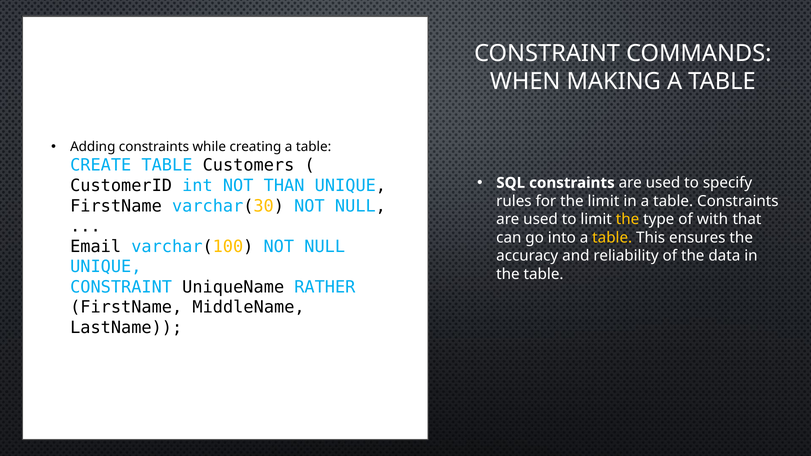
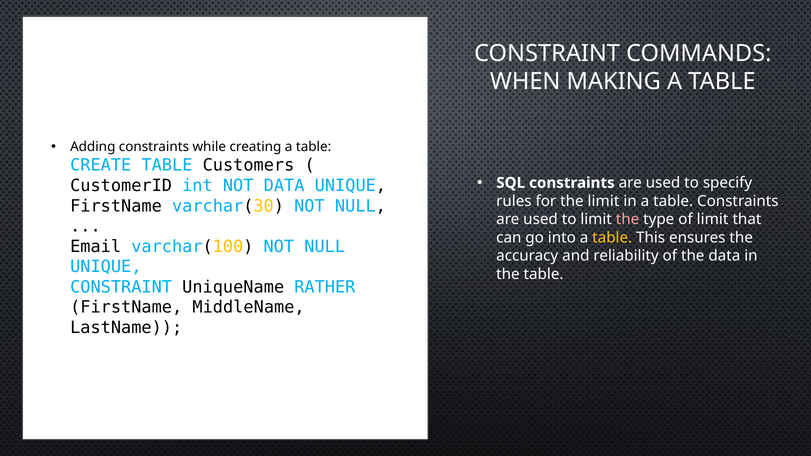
NOT THAN: THAN -> DATA (284, 186)
the colour: yellow -> pink (628, 219)
of with: with -> limit (713, 219)
